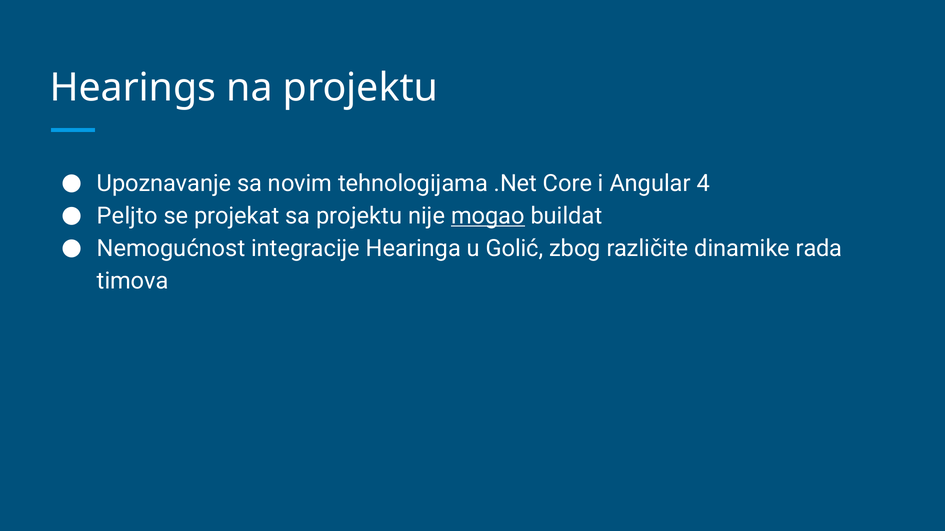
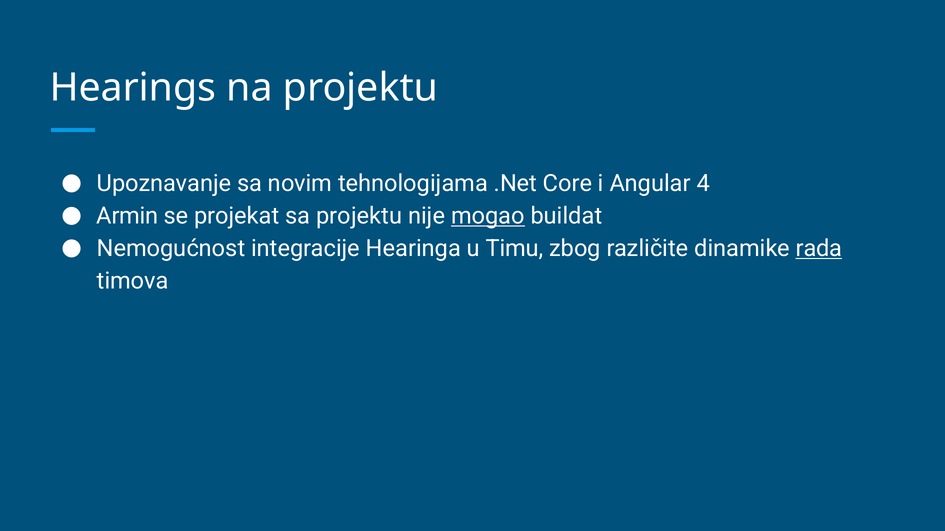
Peljto: Peljto -> Armin (127, 216)
Golić: Golić -> Timu (514, 249)
rada underline: none -> present (819, 249)
